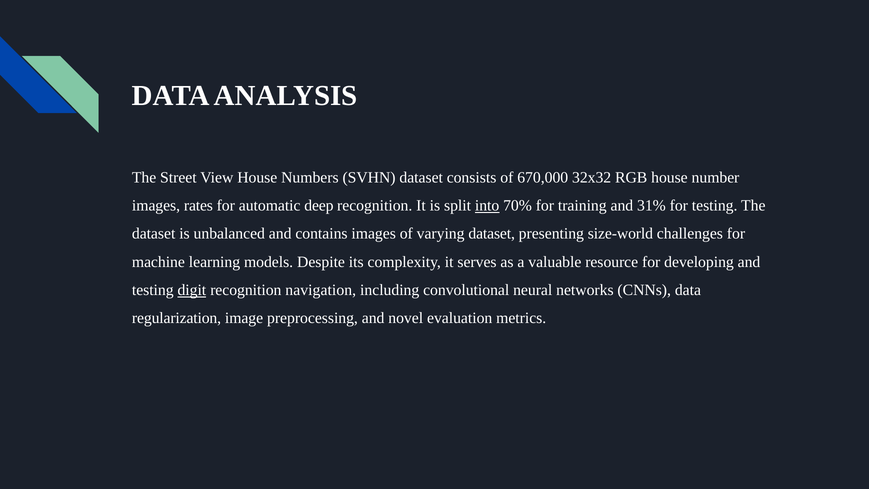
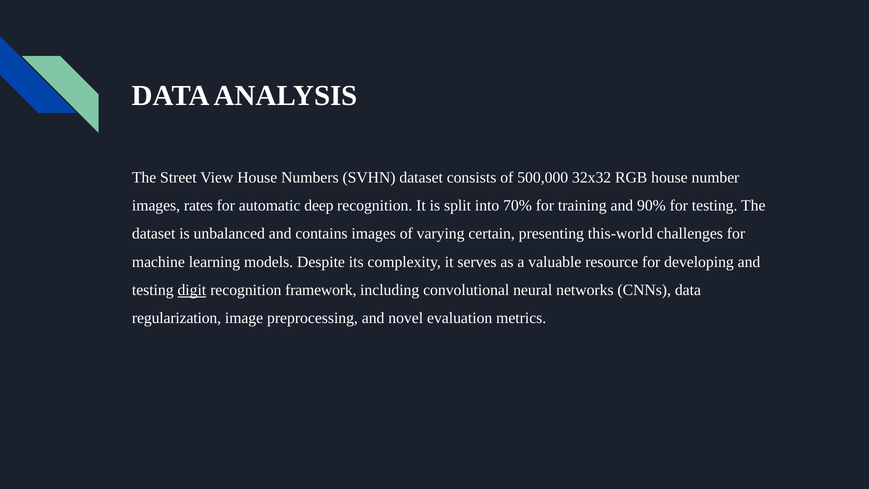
670,000: 670,000 -> 500,000 (543, 177)
into underline: present -> none (487, 206)
31%: 31% -> 90% (651, 206)
varying dataset: dataset -> certain (492, 234)
size-world: size-world -> this-world (620, 234)
navigation: navigation -> framework (321, 290)
